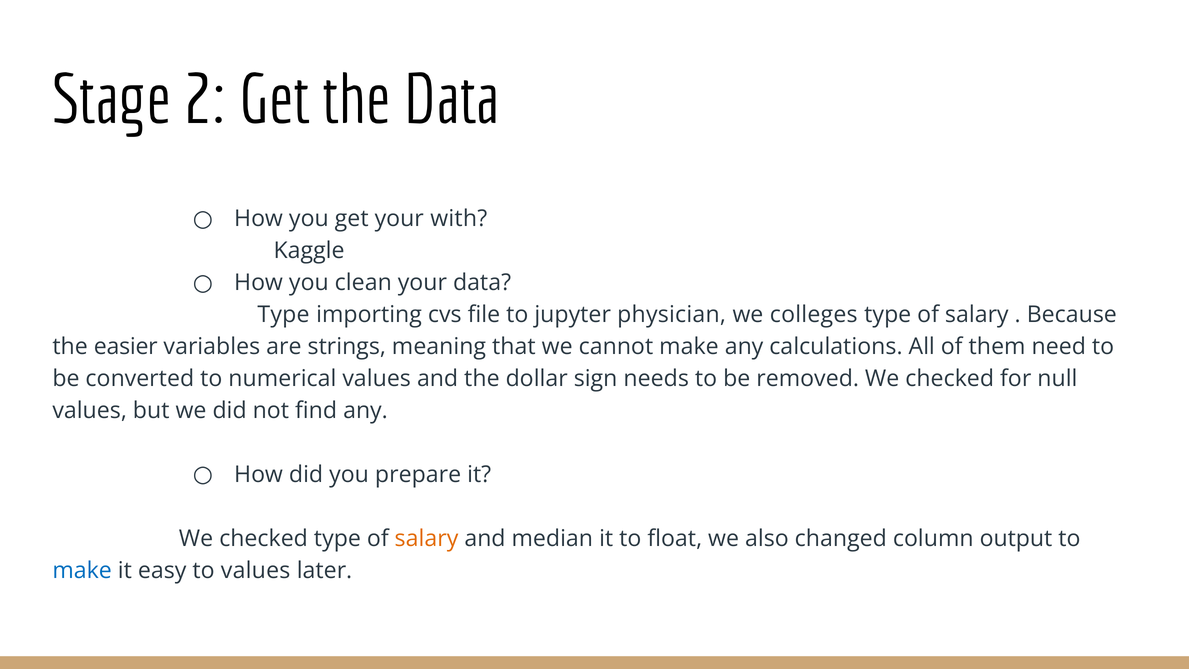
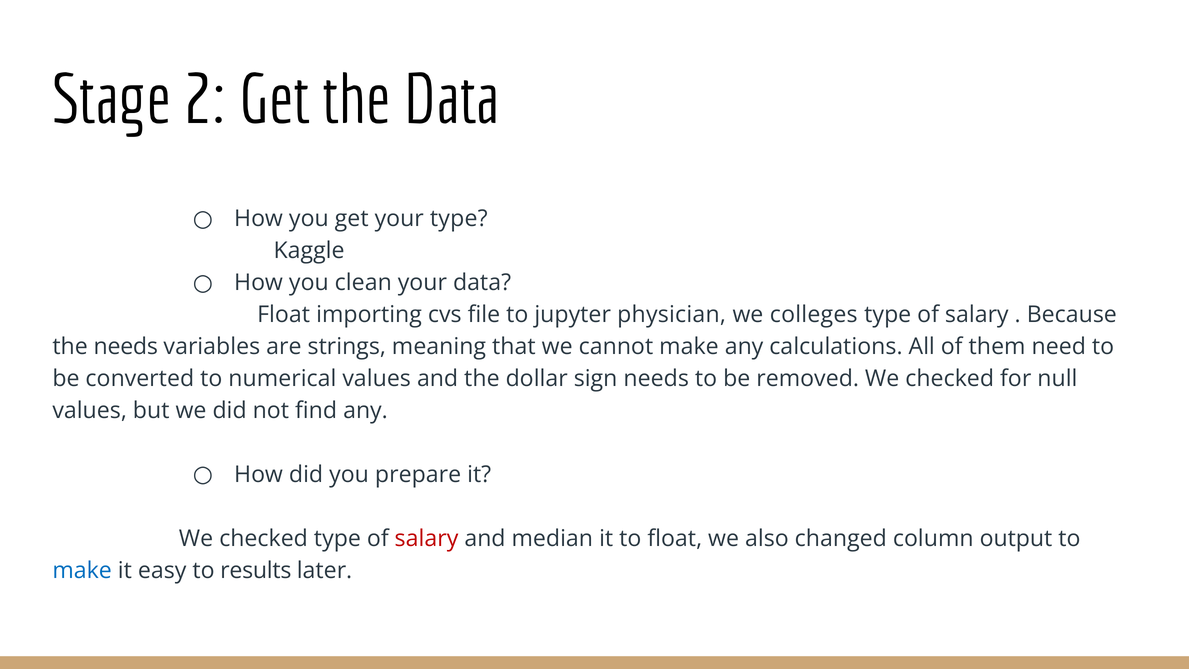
your with: with -> type (459, 219)
Type: Type -> Float (284, 315)
the easier: easier -> needs (126, 347)
salary colour: orange -> red (426, 538)
to values: values -> results (256, 570)
